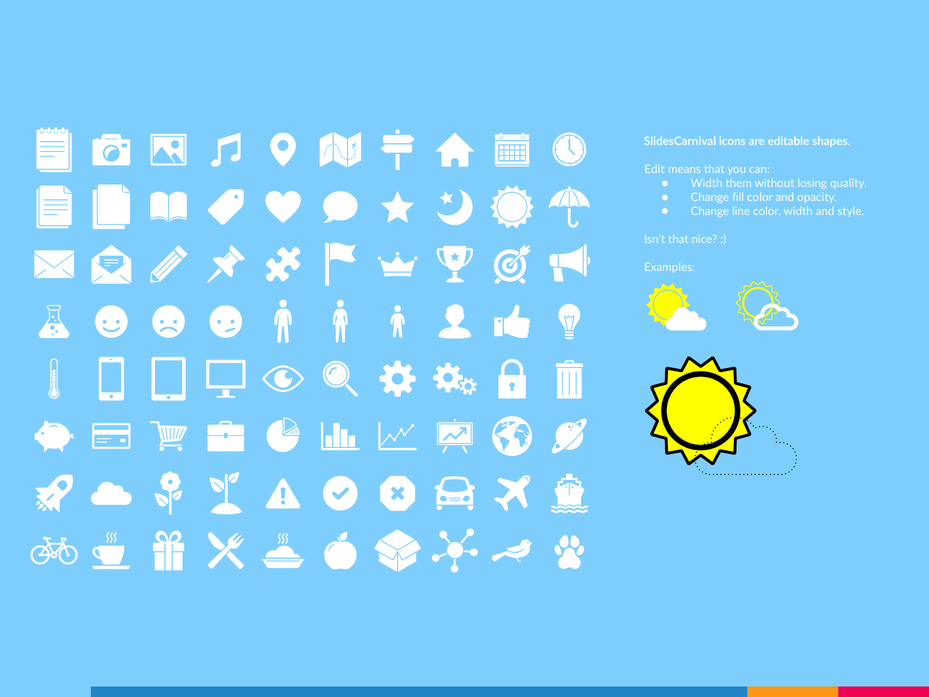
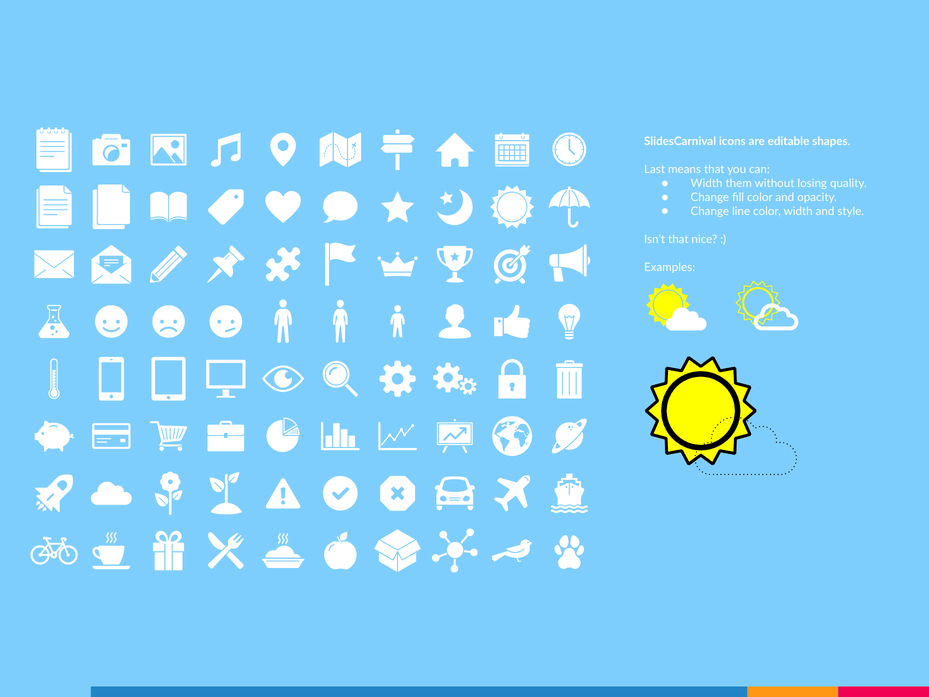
Edit: Edit -> Last (655, 169)
